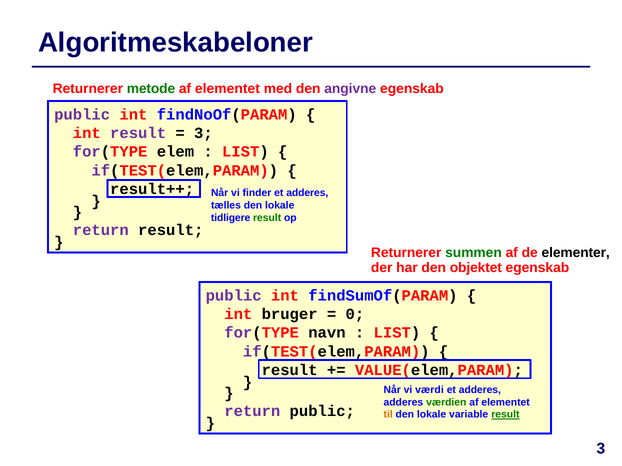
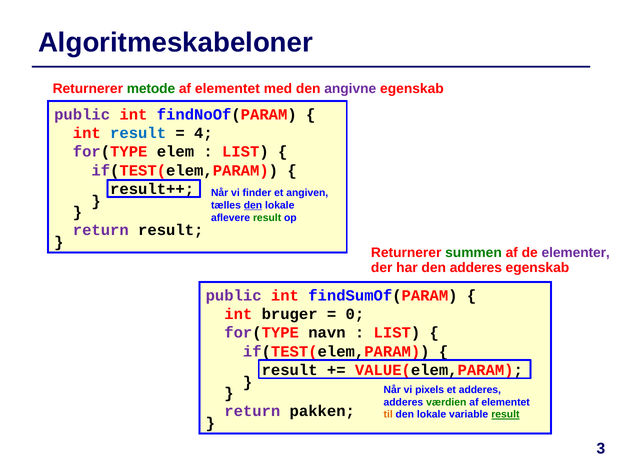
result colour: purple -> blue (138, 133)
3: 3 -> 4 (203, 133)
finder et adderes: adderes -> angiven (307, 193)
den underline: none -> present (253, 206)
tidligere: tidligere -> aflevere (231, 218)
elementer colour: black -> purple (576, 253)
den objektet: objektet -> adderes (476, 268)
værdi: værdi -> pixels (430, 390)
return public: public -> pakken (322, 412)
